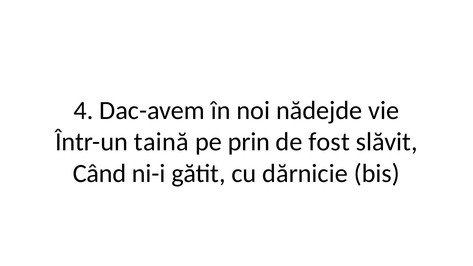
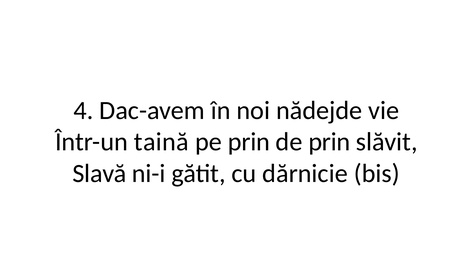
de fost: fost -> prin (329, 142)
Când: Când -> Slavă (100, 173)
